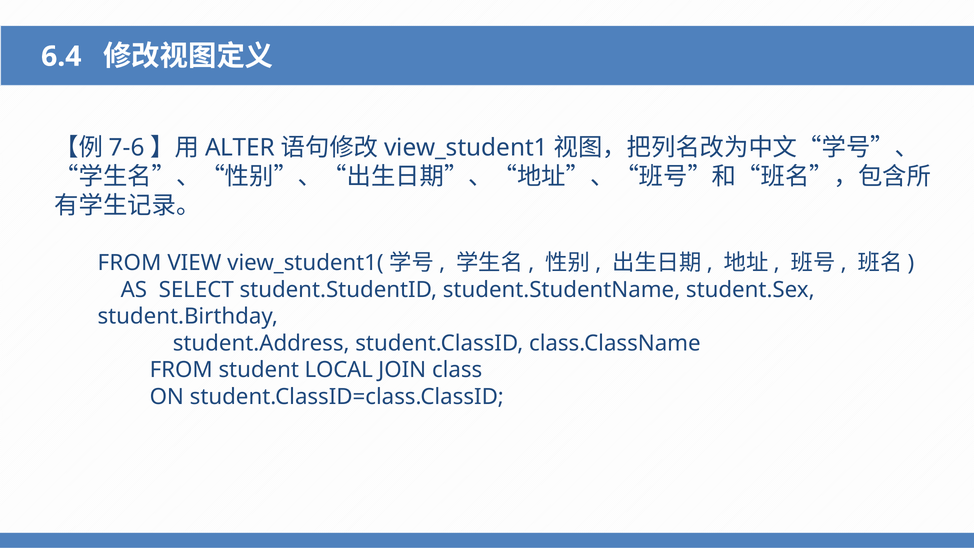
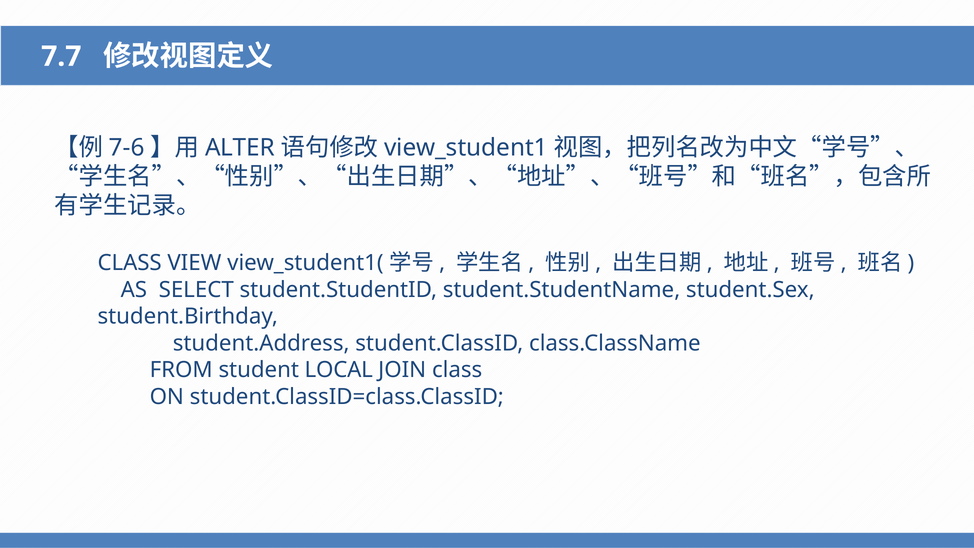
6.4: 6.4 -> 7.7 (61, 56)
FROM: FROM -> CLASS (130, 263)
